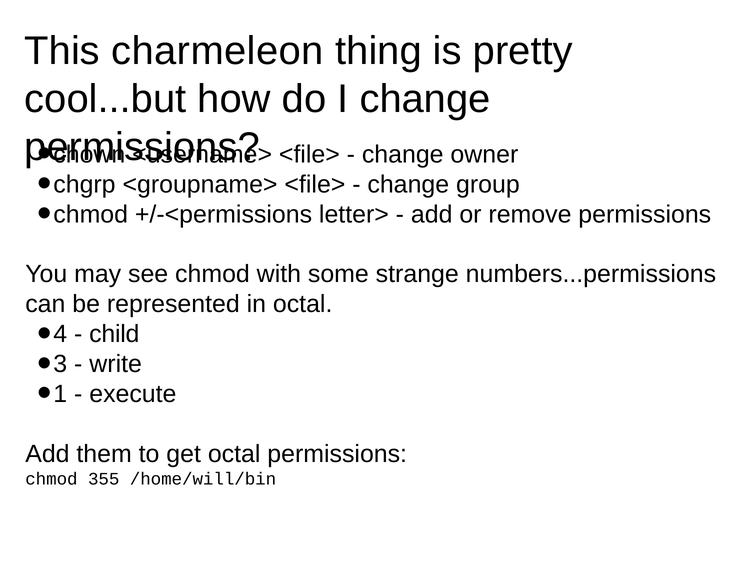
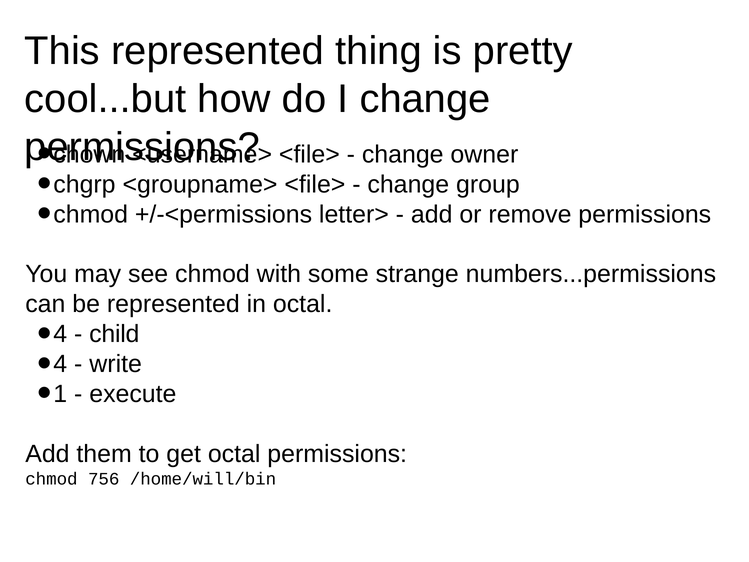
This charmeleon: charmeleon -> represented (218, 51)
3: 3 -> 4 (60, 364)
355: 355 -> 756 (104, 479)
